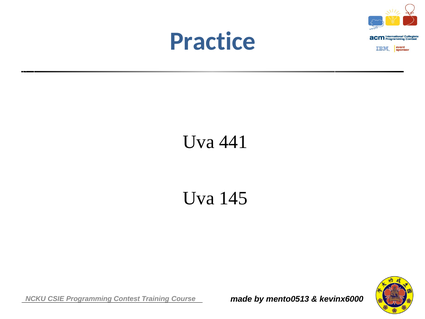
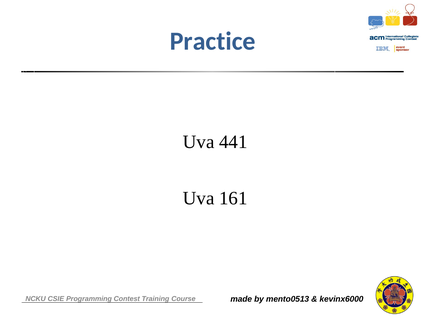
145: 145 -> 161 (233, 198)
